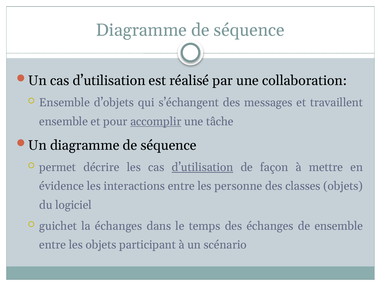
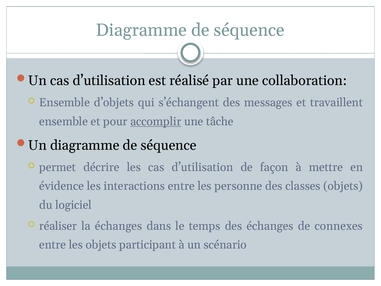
d’utilisation underline: present -> none (202, 167)
guichet: guichet -> réaliser (58, 226)
de ensemble: ensemble -> connexes (339, 226)
